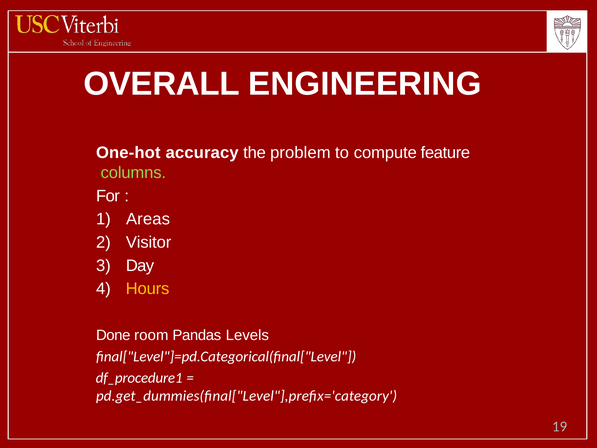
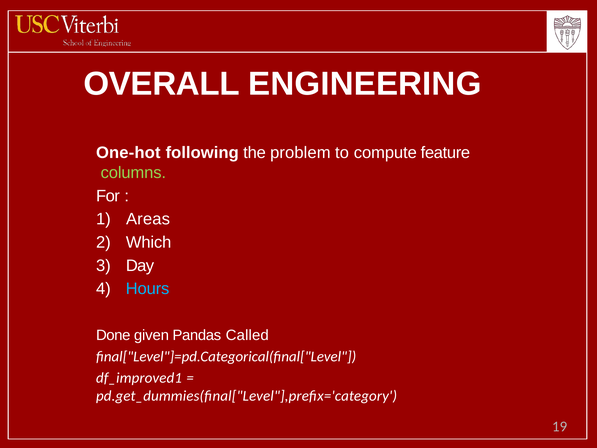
accuracy: accuracy -> following (202, 153)
Visitor: Visitor -> Which (149, 242)
Hours colour: yellow -> light blue (148, 289)
room: room -> given (151, 335)
Levels: Levels -> Called (247, 335)
df_procedure1: df_procedure1 -> df_improved1 (139, 378)
